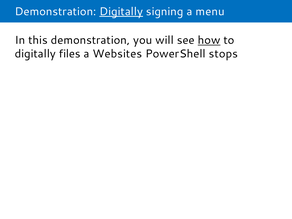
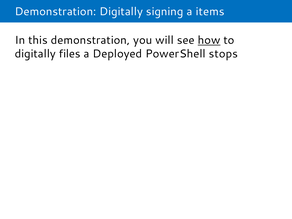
Digitally underline: present -> none (121, 12)
menu: menu -> items (210, 12)
Websites: Websites -> Deployed (117, 54)
